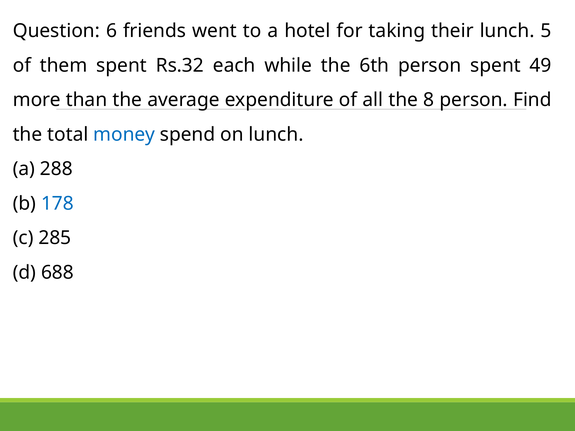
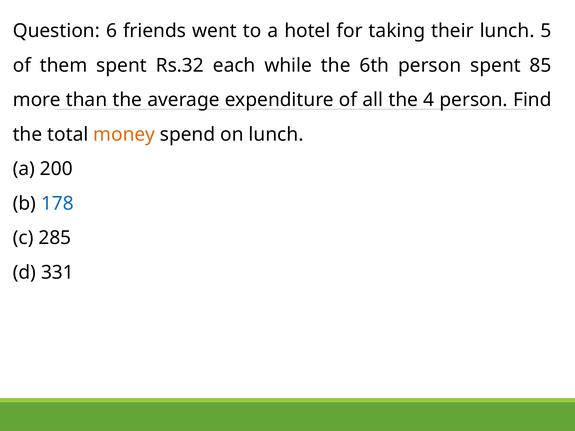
49: 49 -> 85 (541, 66)
8: 8 -> 4 (429, 100)
money colour: blue -> orange (124, 135)
288: 288 -> 200 (56, 169)
688: 688 -> 331 (57, 273)
